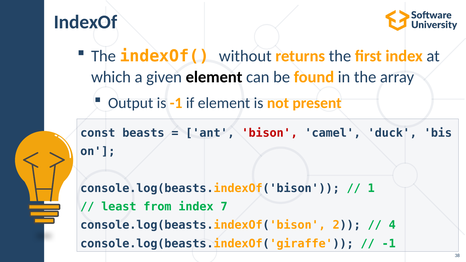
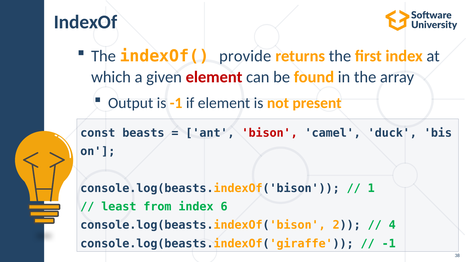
without: without -> provide (245, 56)
element colour: black -> red (214, 77)
7: 7 -> 6 (224, 207)
